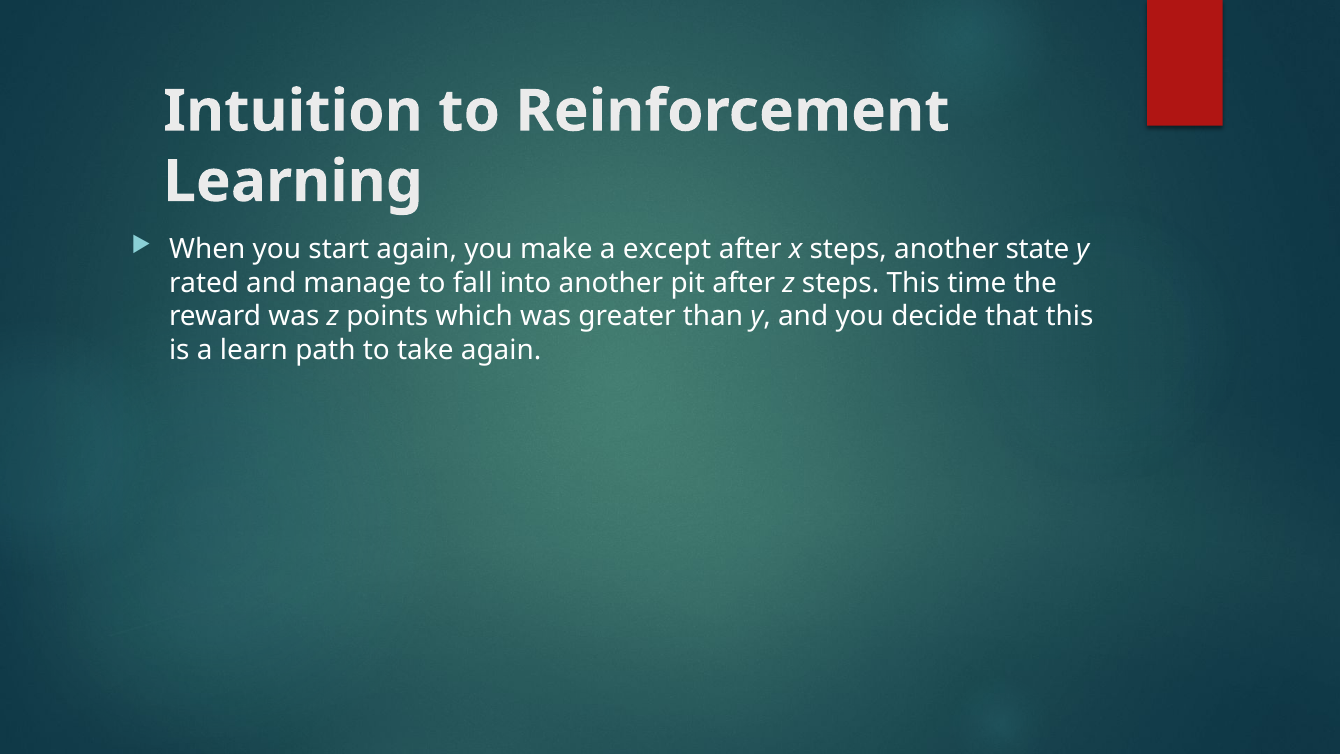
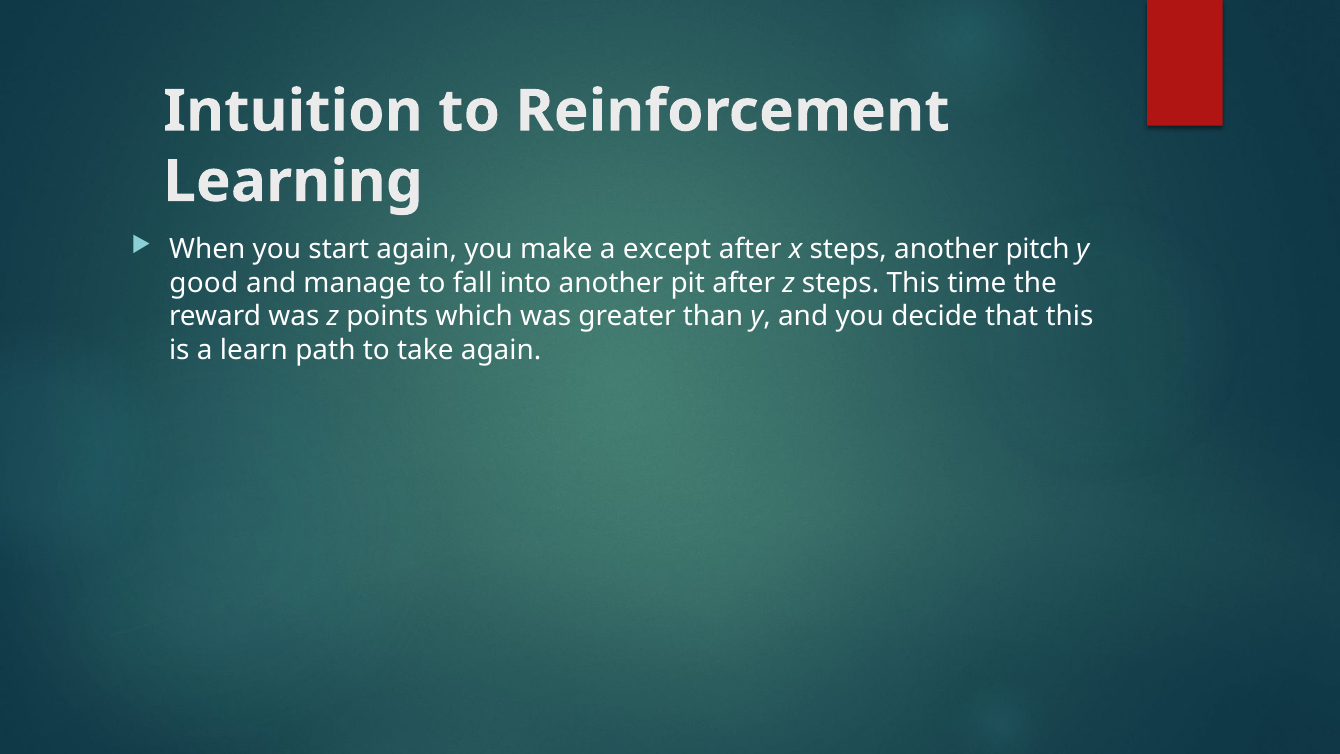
state: state -> pitch (1038, 249)
rated: rated -> good (204, 283)
